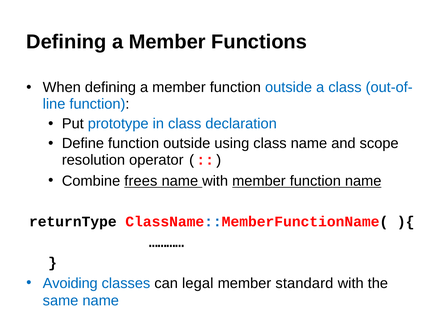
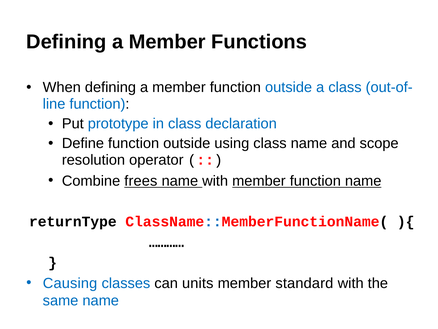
Avoiding: Avoiding -> Causing (70, 283)
legal: legal -> units (198, 283)
